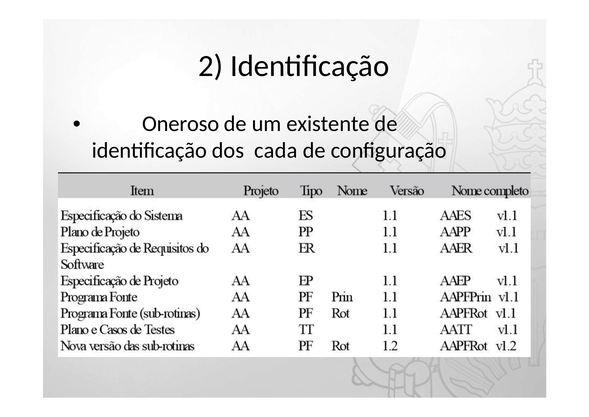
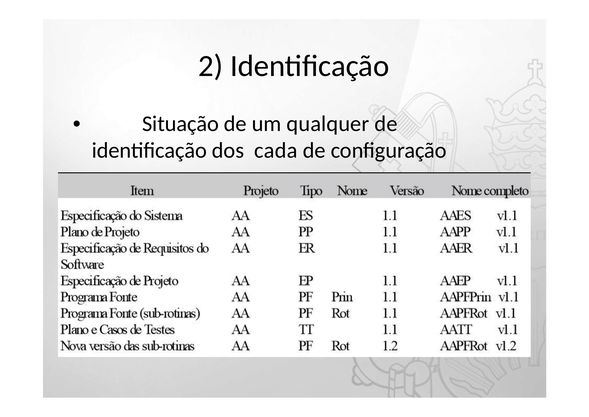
Oneroso: Oneroso -> Situação (181, 124)
existente: existente -> qualquer (328, 124)
